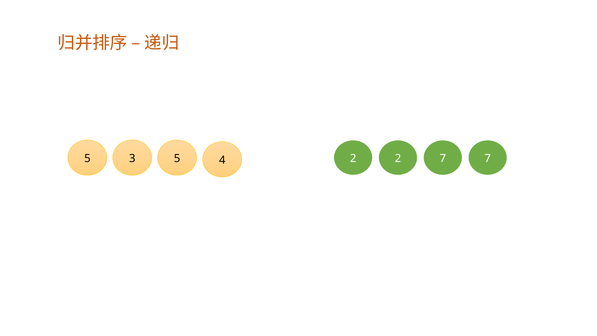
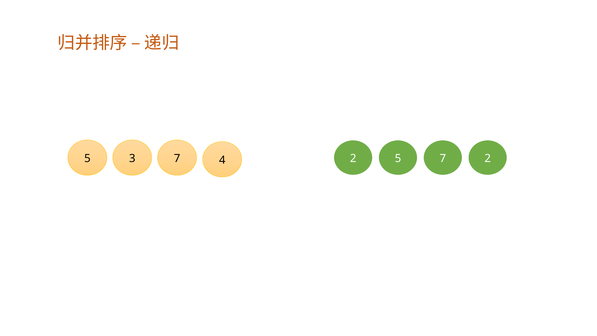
3 5: 5 -> 7 (177, 158)
2 2: 2 -> 5 (398, 158)
7 7: 7 -> 2 (488, 158)
